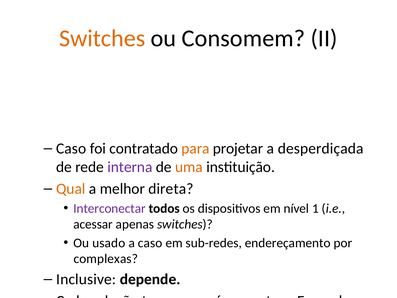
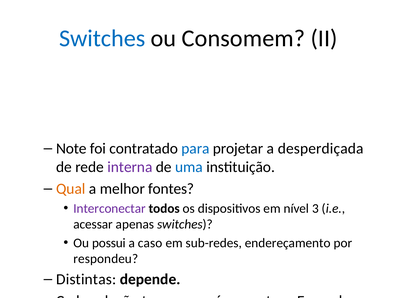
Switches colour: orange -> blue (102, 38)
Caso: Caso -> Note (71, 148)
para colour: orange -> blue (195, 148)
uma colour: orange -> blue (189, 167)
direta: direta -> fontes (171, 189)
1: 1 -> 3 (315, 208)
usado: usado -> possui (109, 243)
complexas: complexas -> respondeu (106, 259)
Inclusive: Inclusive -> Distintas (86, 279)
